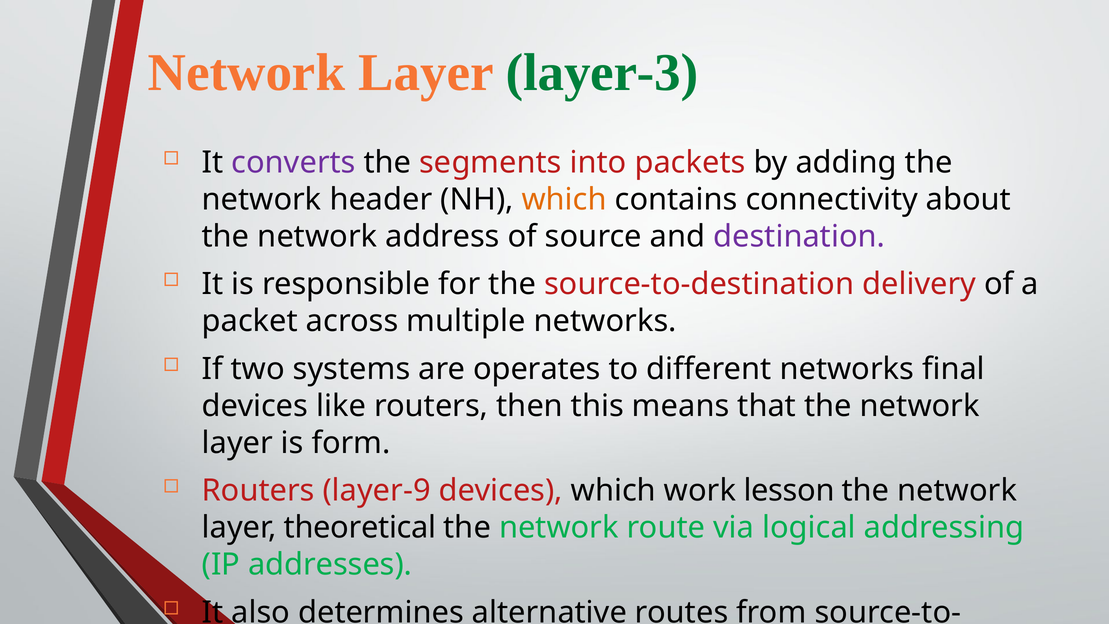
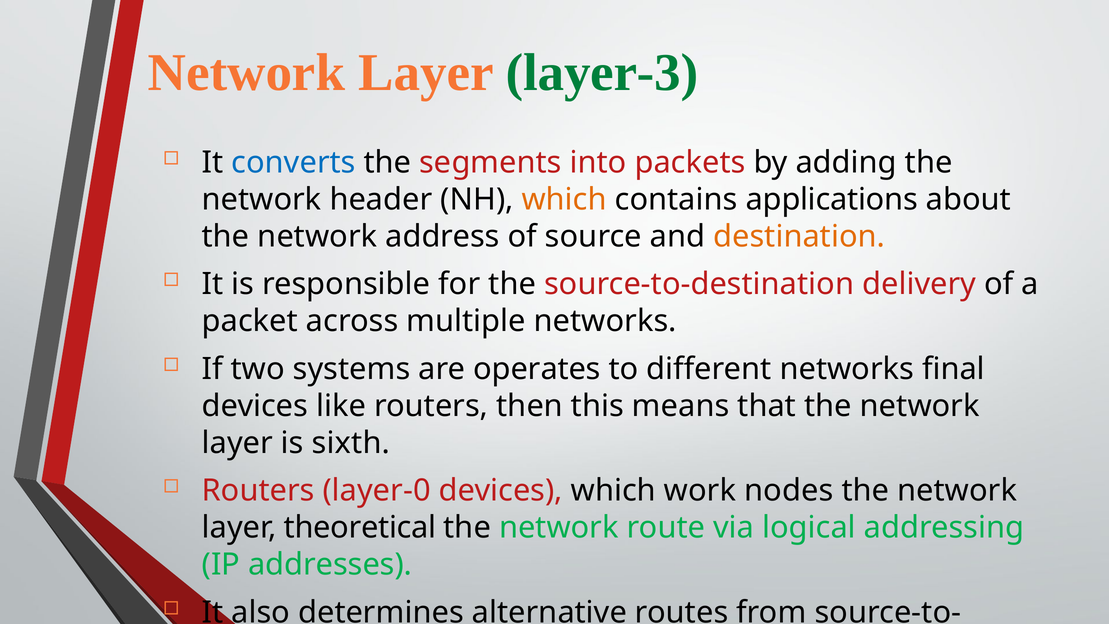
converts colour: purple -> blue (294, 162)
connectivity: connectivity -> applications (832, 199)
destination colour: purple -> orange (799, 236)
form: form -> sixth (351, 443)
layer-9: layer-9 -> layer-0 (377, 491)
lesson: lesson -> nodes (789, 491)
